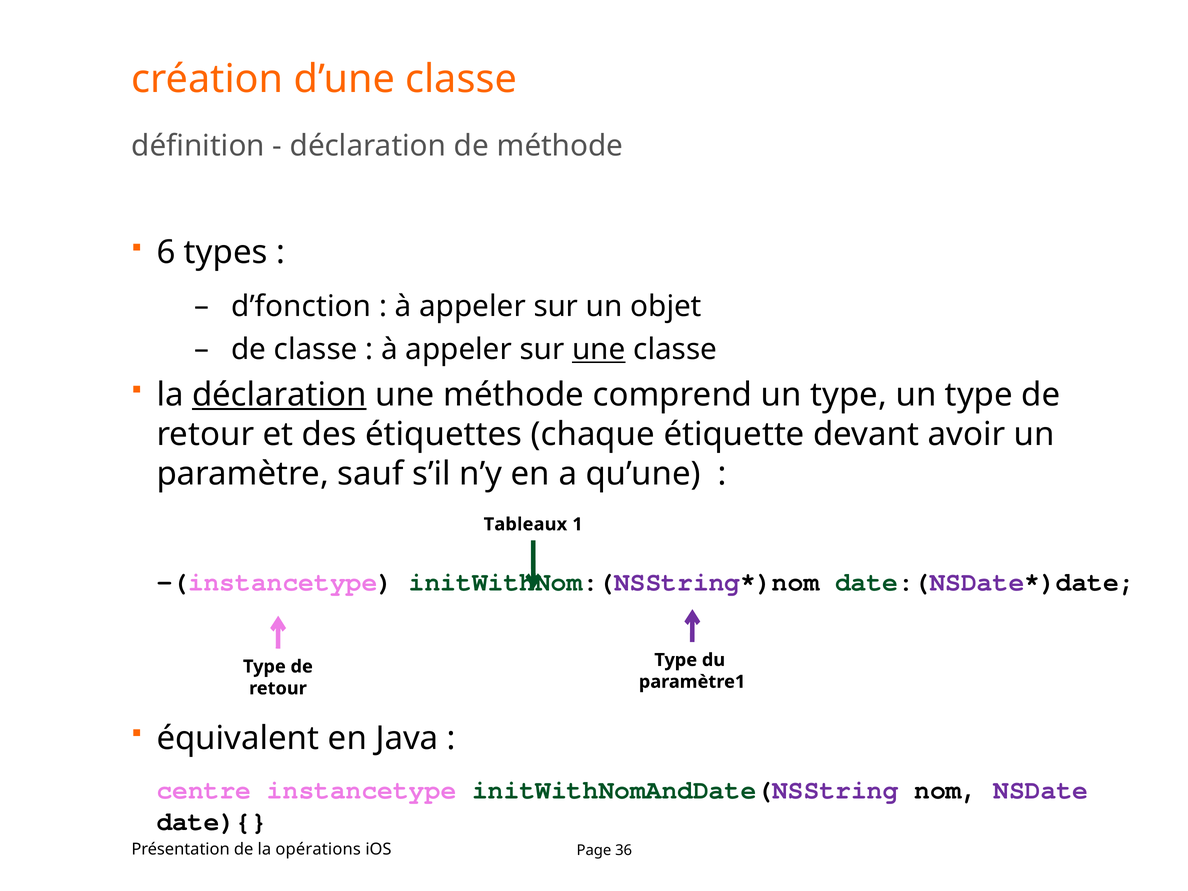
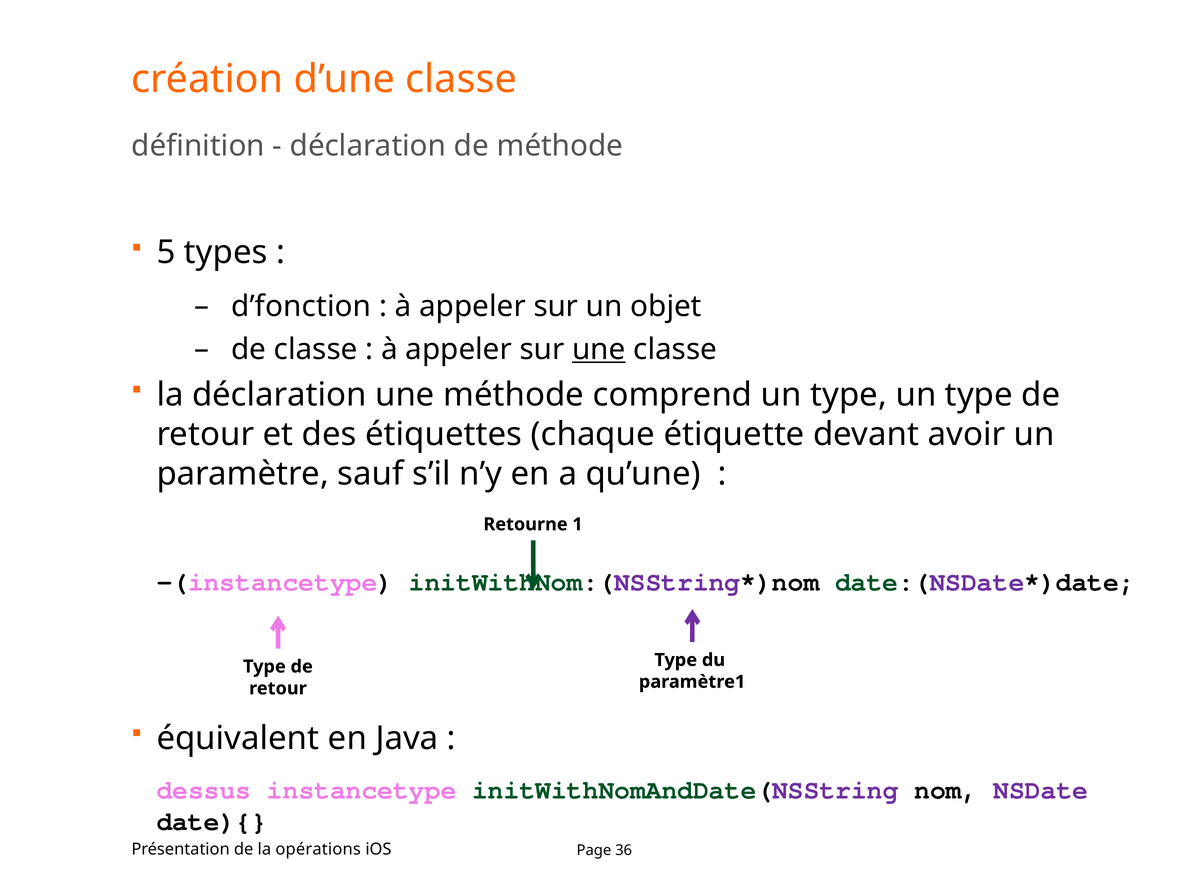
6: 6 -> 5 (166, 253)
déclaration underline: present -> none (279, 395)
Tableaux: Tableaux -> Retourne (526, 524)
centre: centre -> dessus (204, 790)
